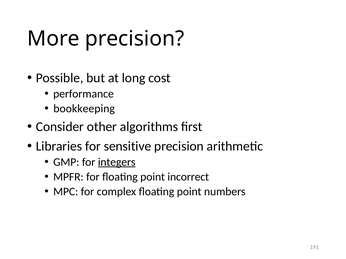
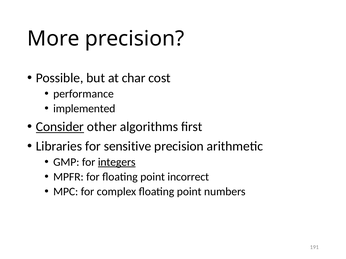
long: long -> char (134, 78)
bookkeeping: bookkeeping -> implemented (84, 109)
Consider underline: none -> present (60, 127)
